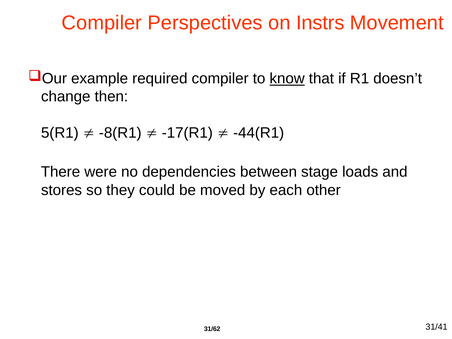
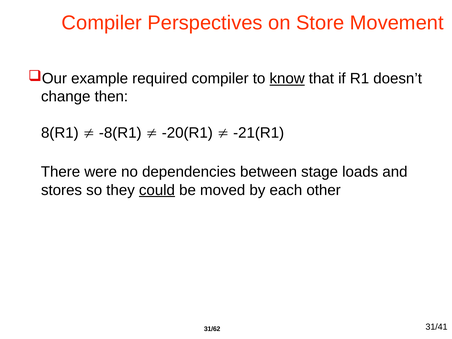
Instrs: Instrs -> Store (320, 23)
5(R1: 5(R1 -> 8(R1 (60, 133)
-17(R1: -17(R1 -> -20(R1 (187, 133)
-44(R1: -44(R1 -> -21(R1 (259, 133)
could underline: none -> present (157, 190)
